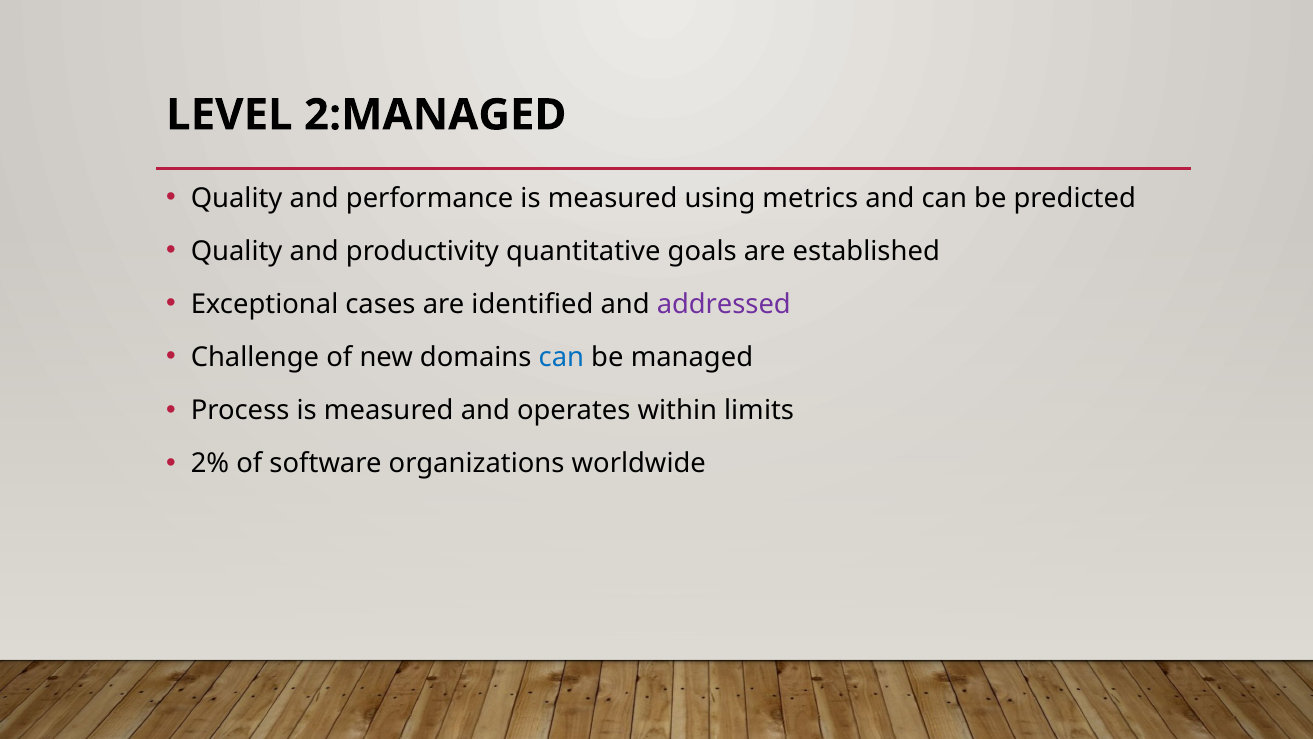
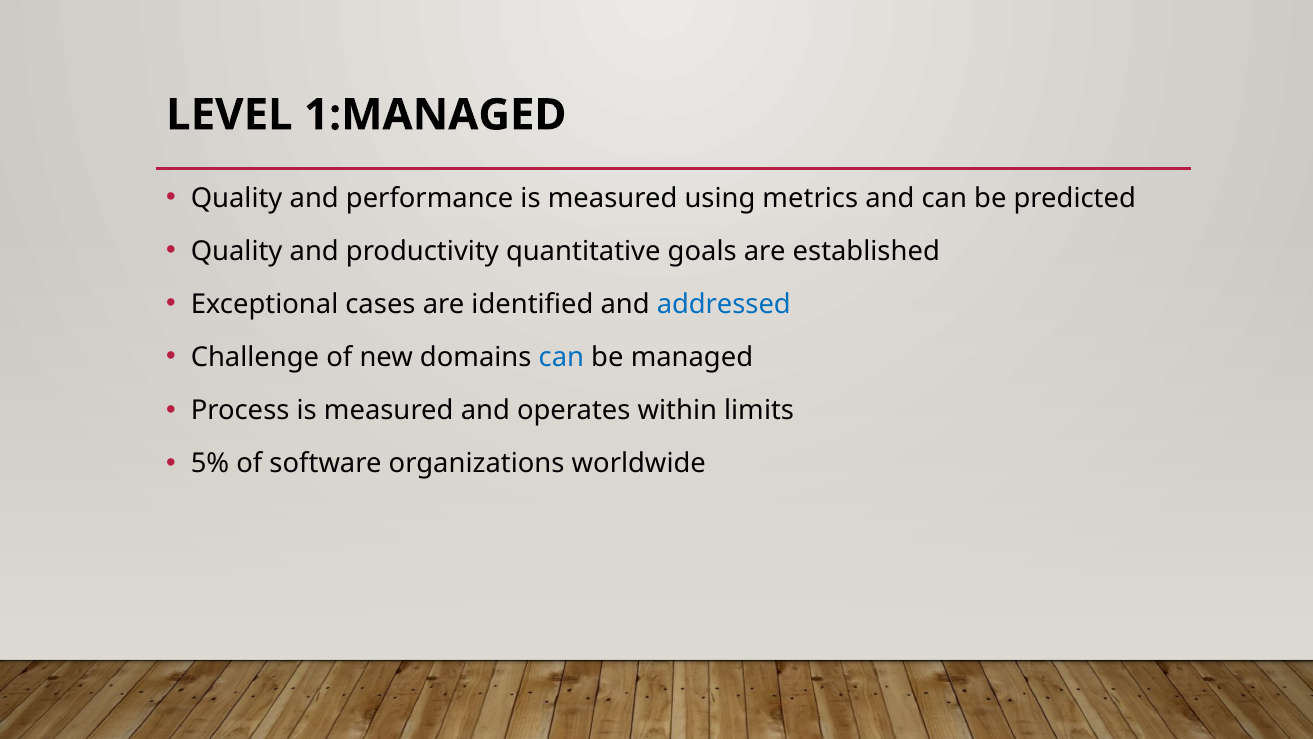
2:MANAGED: 2:MANAGED -> 1:MANAGED (435, 115)
addressed colour: purple -> blue (724, 304)
2%: 2% -> 5% (210, 463)
